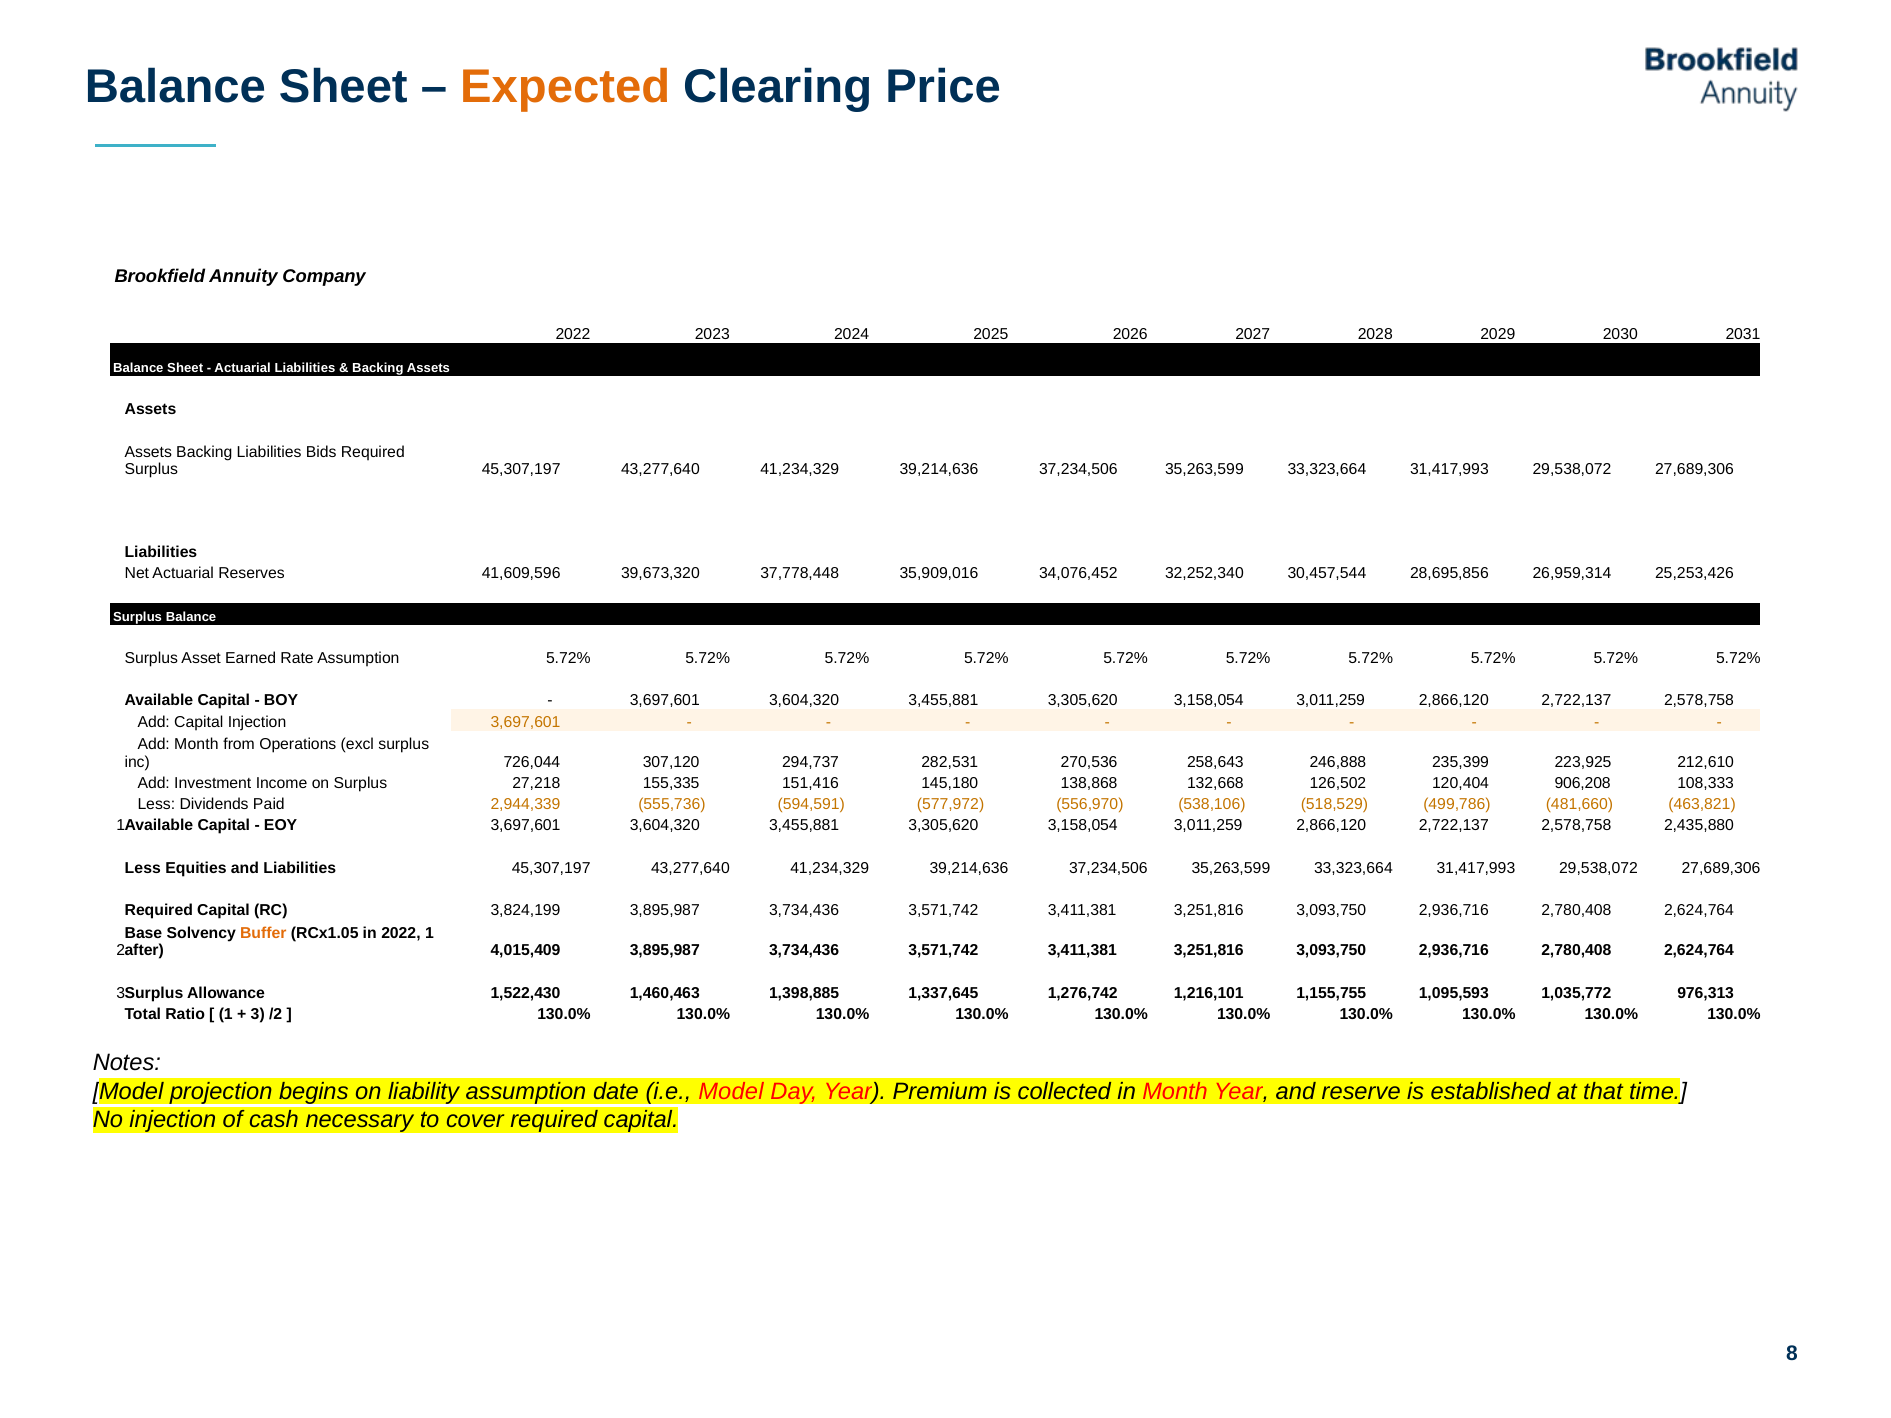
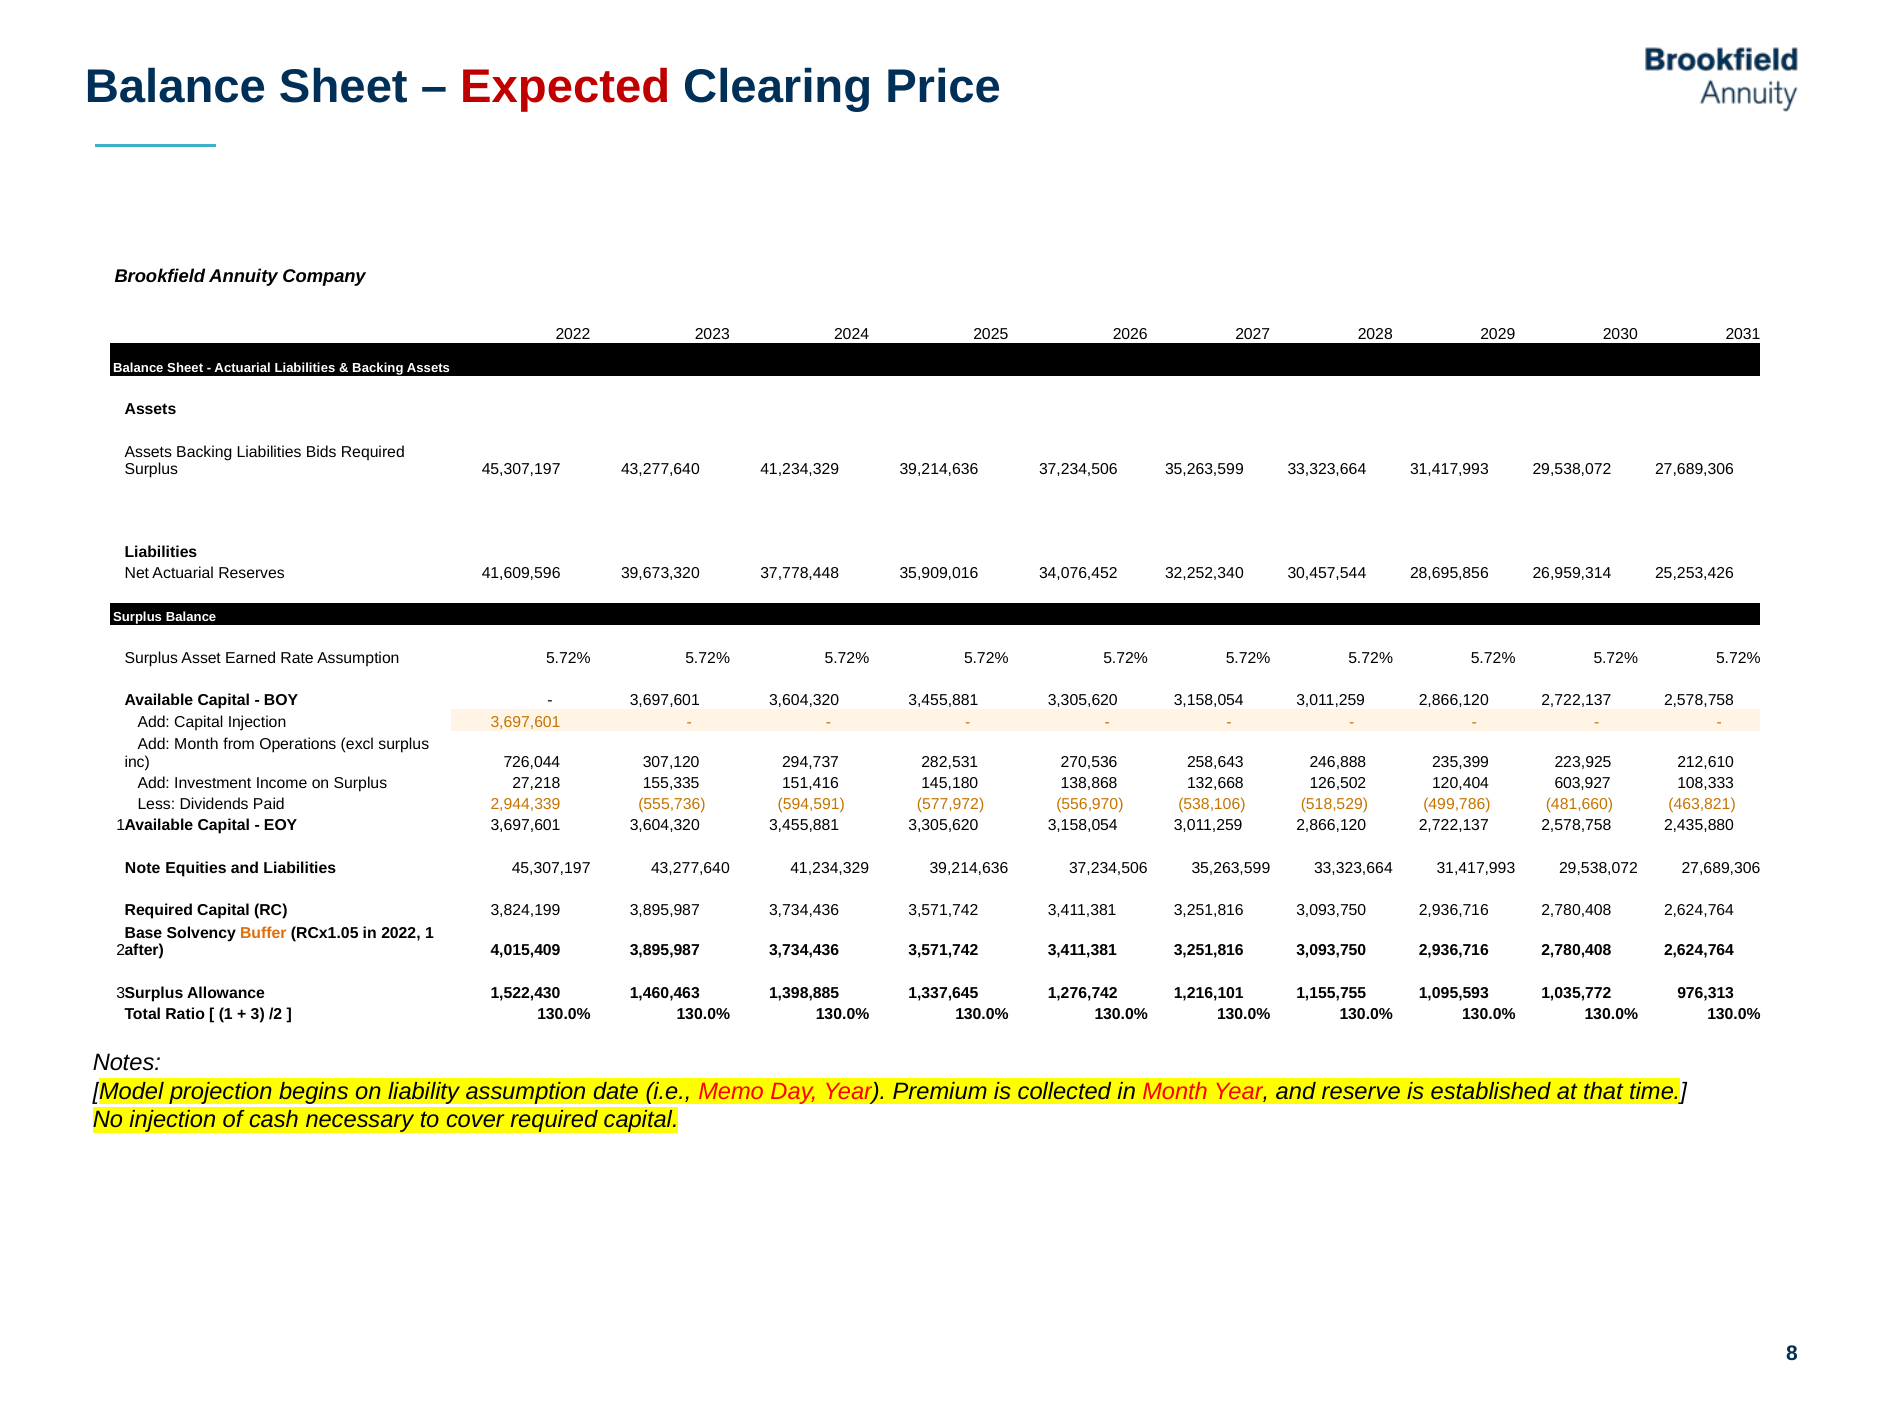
Expected colour: orange -> red (565, 86)
906,208: 906,208 -> 603,927 (1583, 783)
Less: Less -> Note (143, 868)
i.e Model: Model -> Memo (731, 1092)
